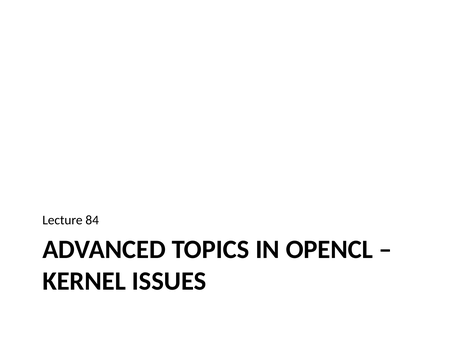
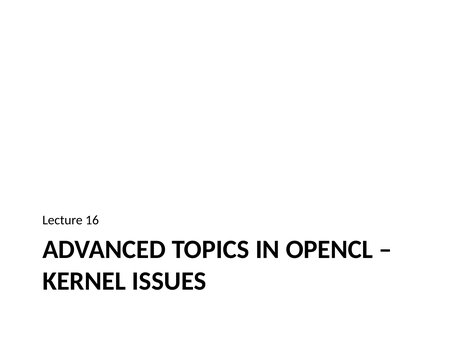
84: 84 -> 16 (92, 220)
